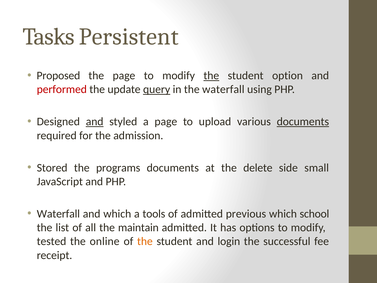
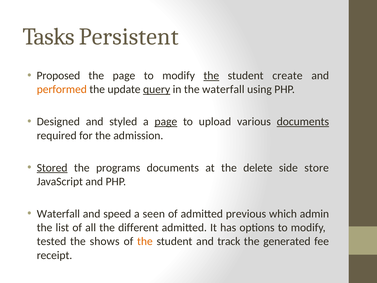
option: option -> create (287, 76)
performed colour: red -> orange (62, 89)
and underline: present -> none (95, 122)
page underline: none -> present (166, 122)
Stored underline: none -> present (52, 168)
small: small -> store (317, 168)
and which: which -> speed (117, 214)
tools: tools -> seen (154, 214)
school: school -> admin (314, 214)
maintain: maintain -> different (138, 227)
online: online -> shows (105, 241)
login: login -> track (229, 241)
successful: successful -> generated (287, 241)
